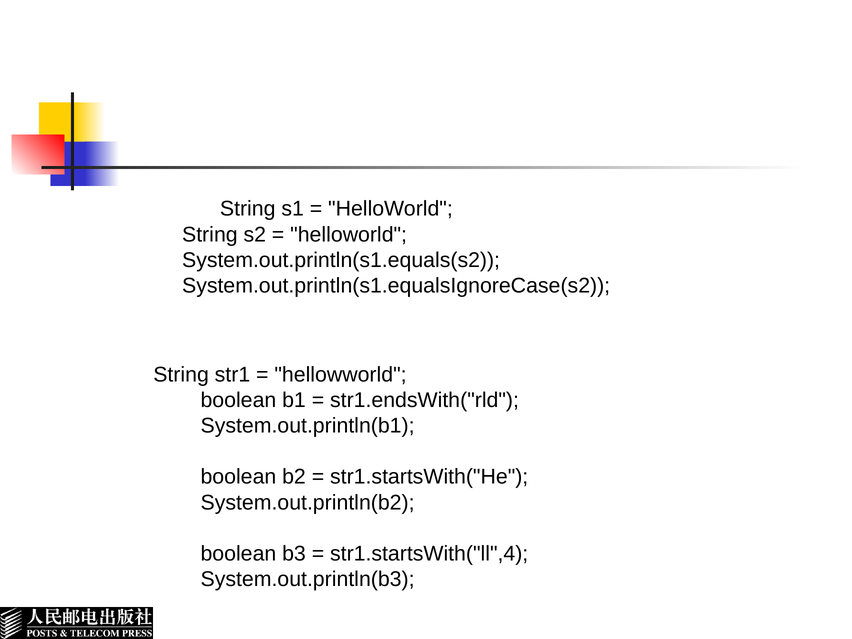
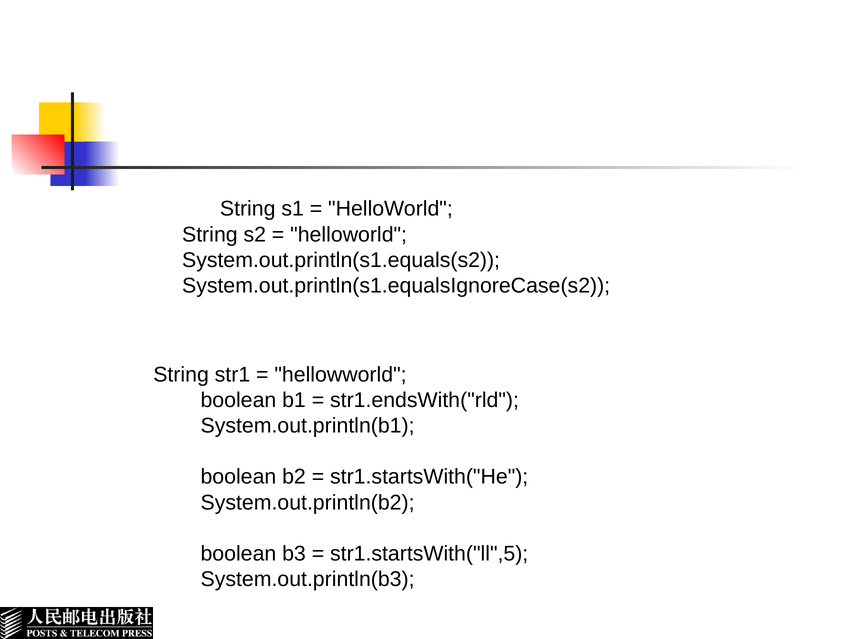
str1.startsWith("ll",4: str1.startsWith("ll",4 -> str1.startsWith("ll",5 (429, 554)
